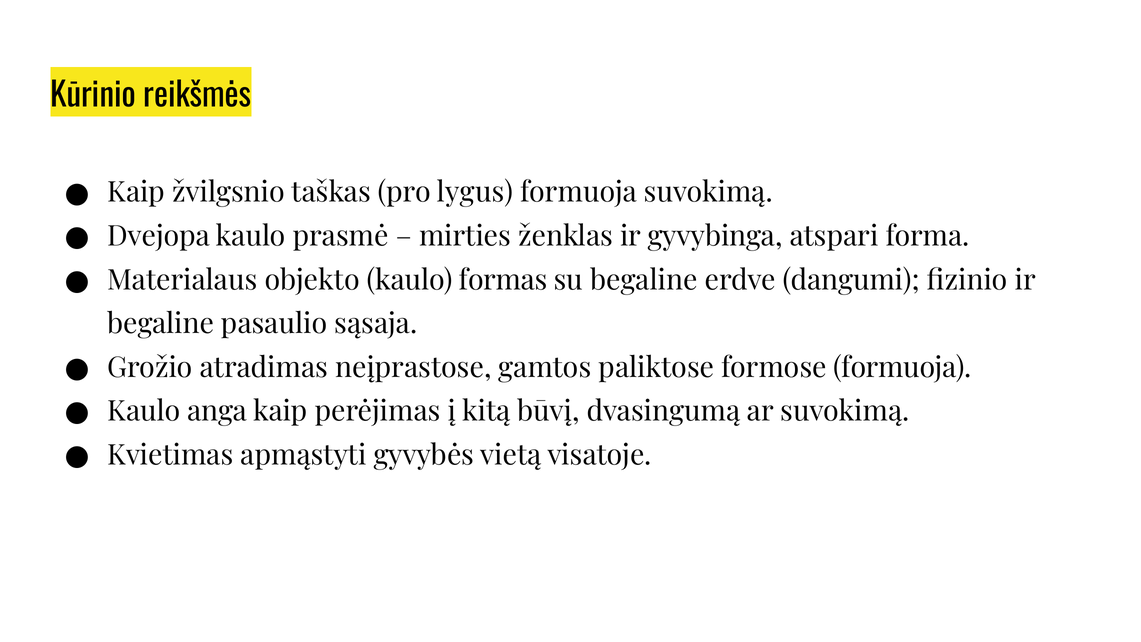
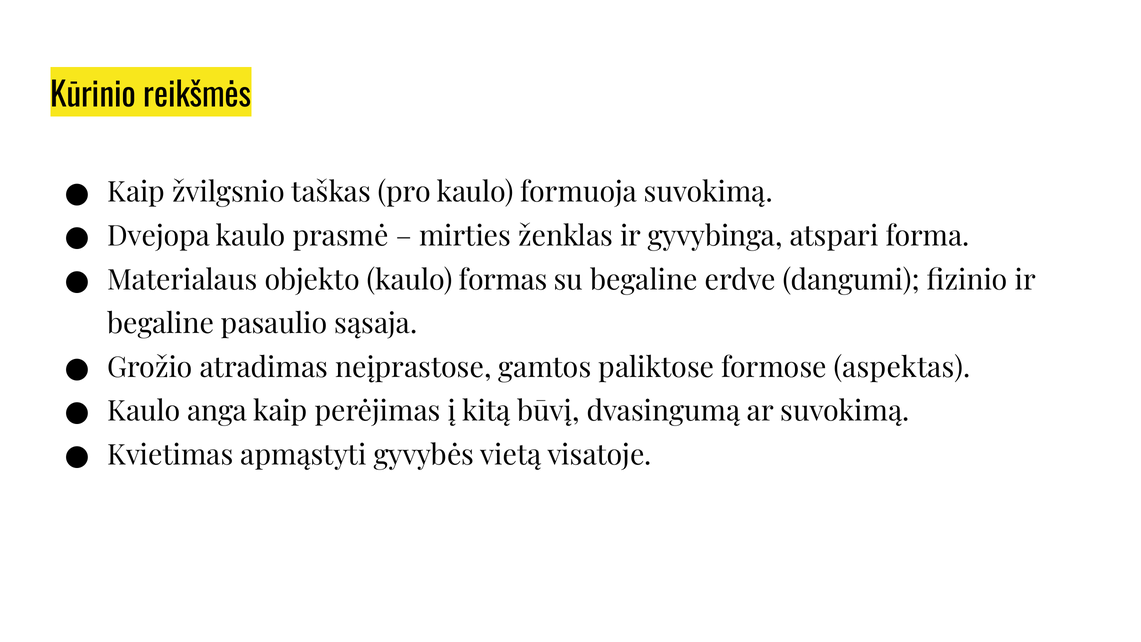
pro lygus: lygus -> kaulo (475, 193)
formose formuoja: formuoja -> aspektas (902, 368)
